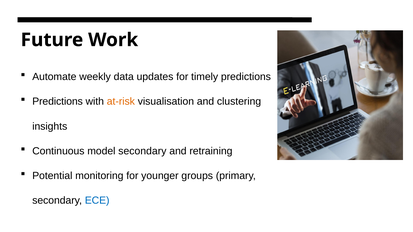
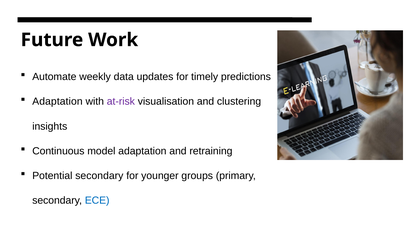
Predictions: Predictions -> Adaptation (57, 102)
at-risk colour: orange -> purple (121, 102)
model secondary: secondary -> adaptation (142, 151)
Potential monitoring: monitoring -> secondary (99, 176)
